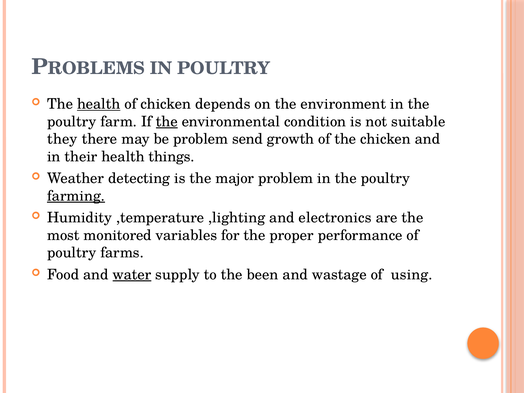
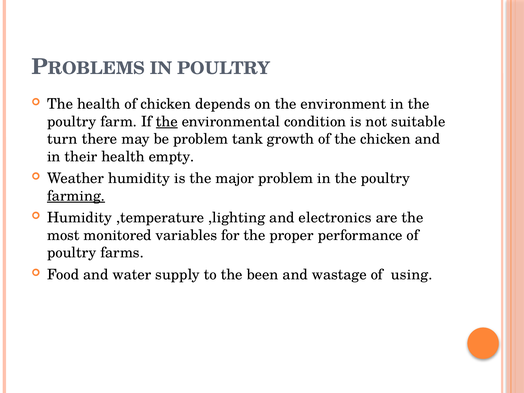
health underline: present -> none (99, 104)
they: they -> turn (62, 139)
send: send -> tank (248, 139)
things: things -> empty (172, 157)
Weather detecting: detecting -> humidity (139, 178)
water underline: present -> none (132, 275)
